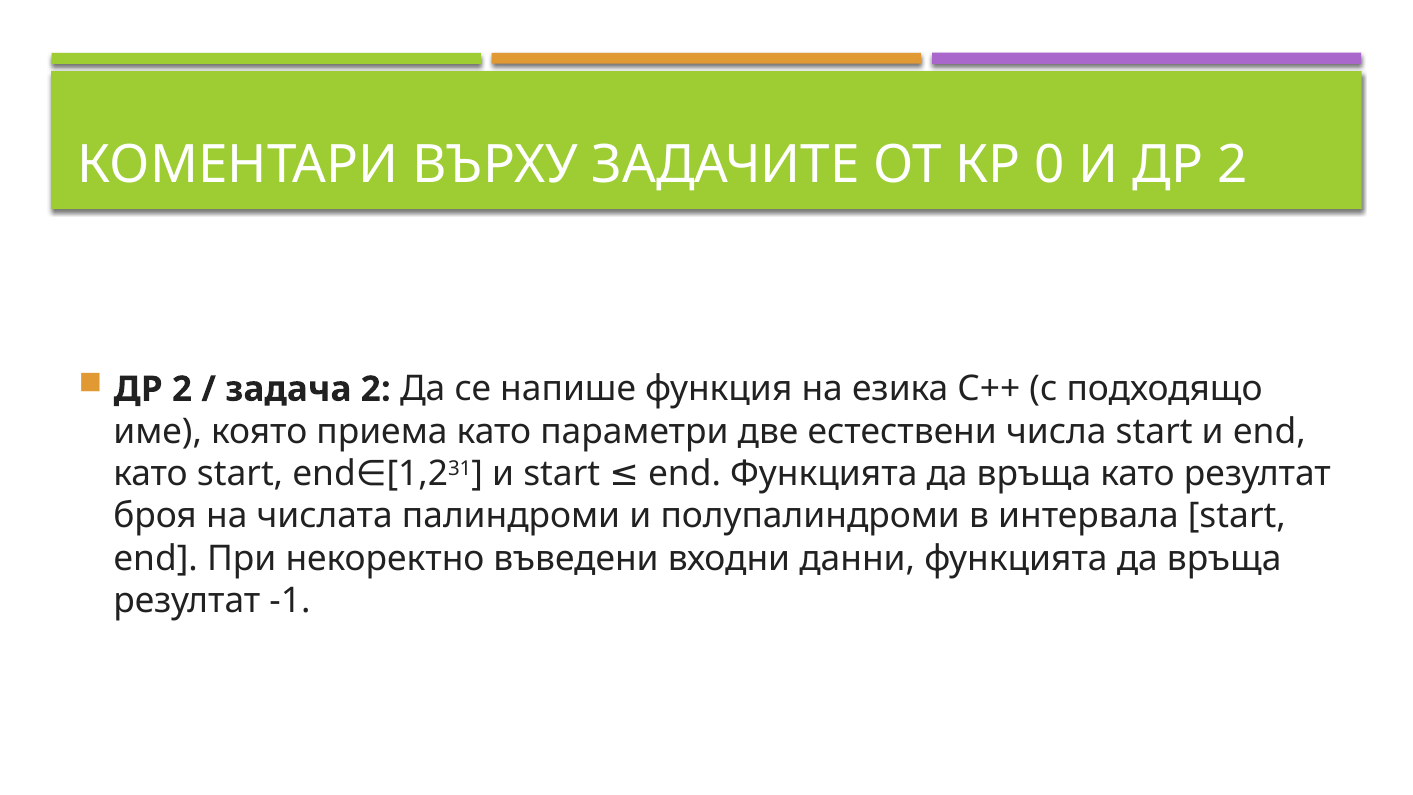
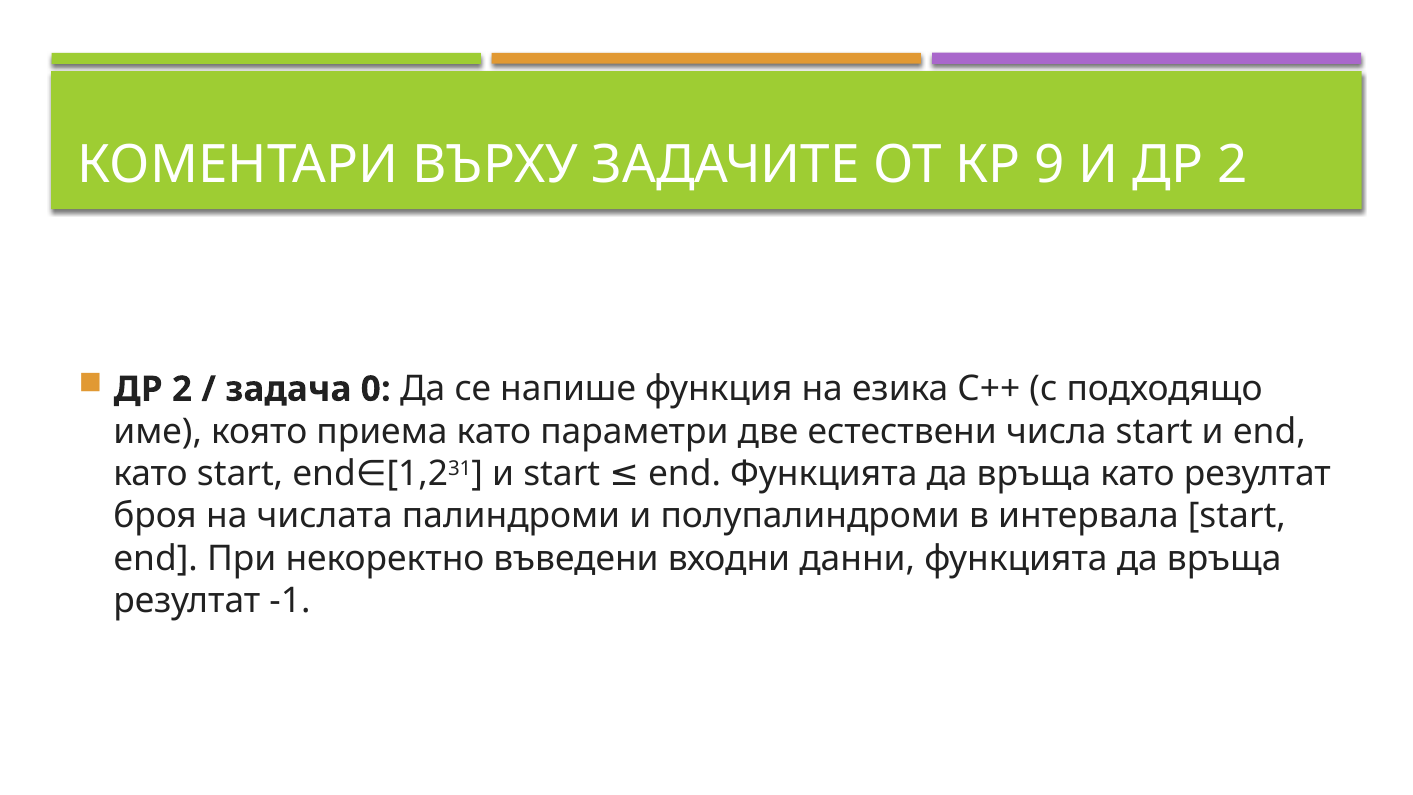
0: 0 -> 9 (1050, 165)
задача 2: 2 -> 0 (376, 389)
